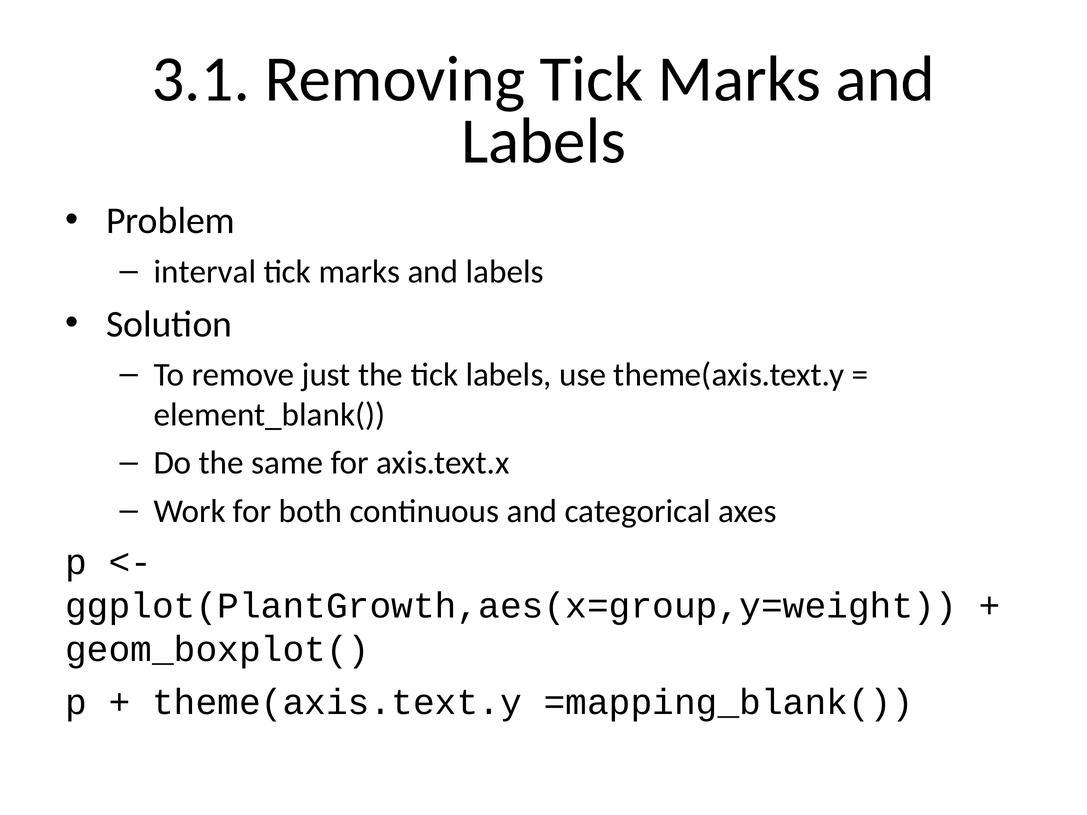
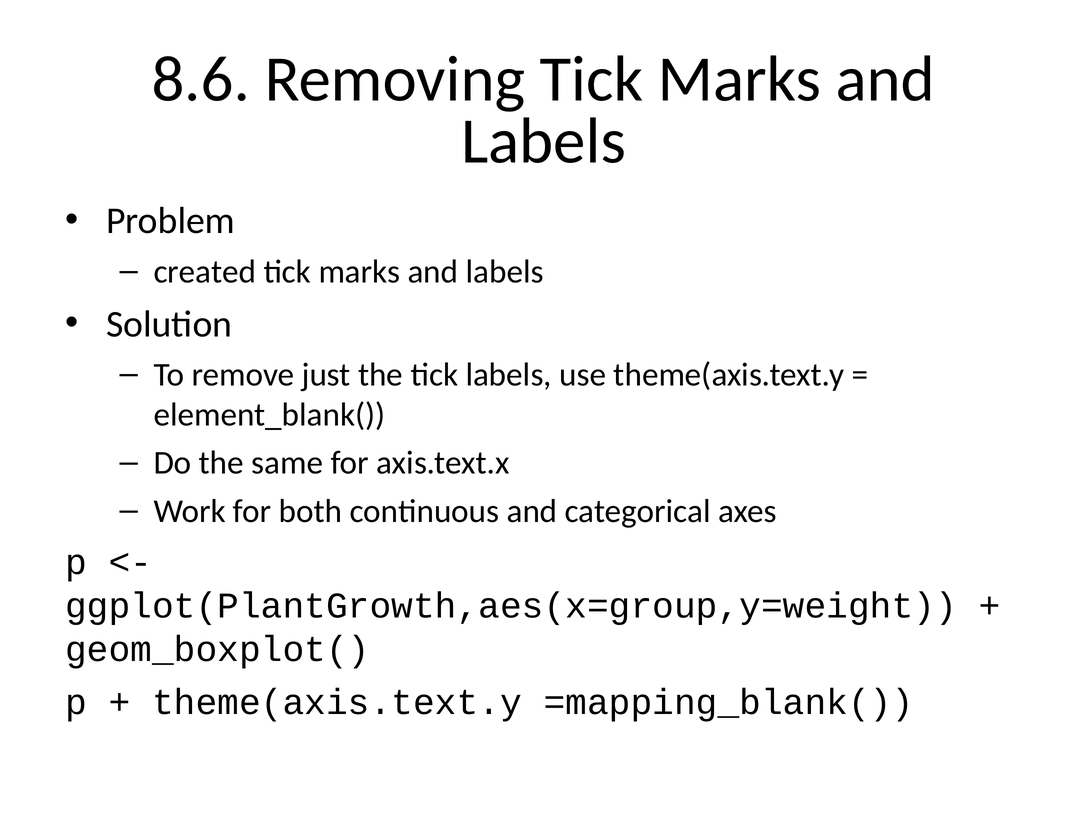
3.1: 3.1 -> 8.6 (201, 79)
interval: interval -> created (205, 272)
